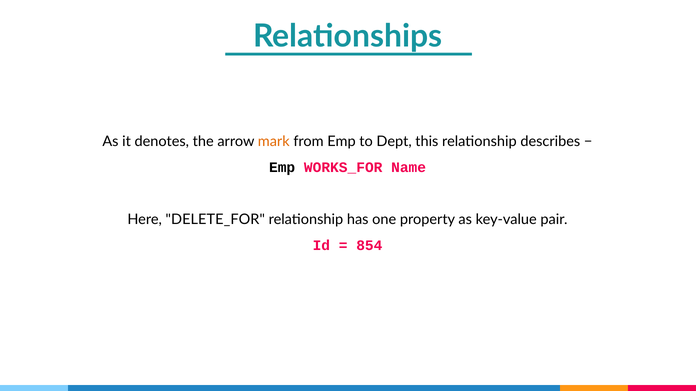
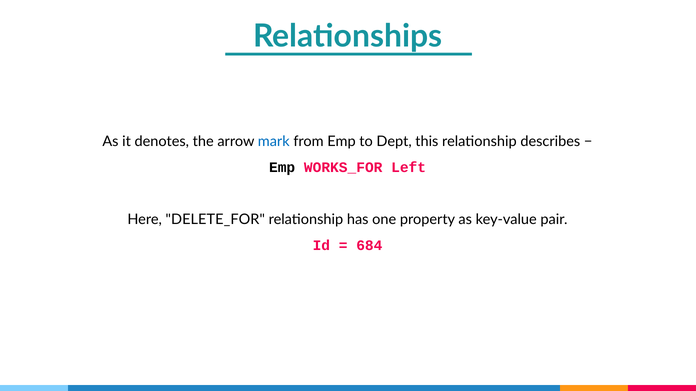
mark colour: orange -> blue (274, 141)
Name: Name -> Left (409, 168)
854: 854 -> 684 (369, 246)
